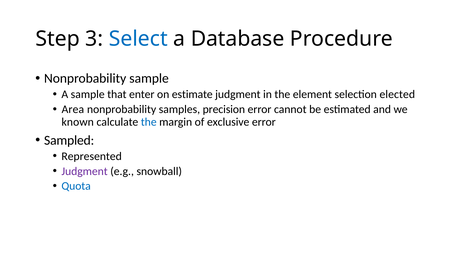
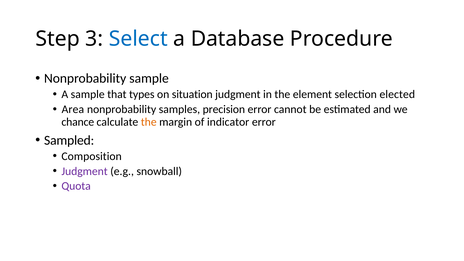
enter: enter -> types (142, 94)
estimate: estimate -> situation (192, 94)
known: known -> chance (78, 122)
the colour: blue -> orange (149, 122)
exclusive: exclusive -> indicator (228, 122)
Represented: Represented -> Composition (92, 156)
Quota colour: blue -> purple (76, 186)
